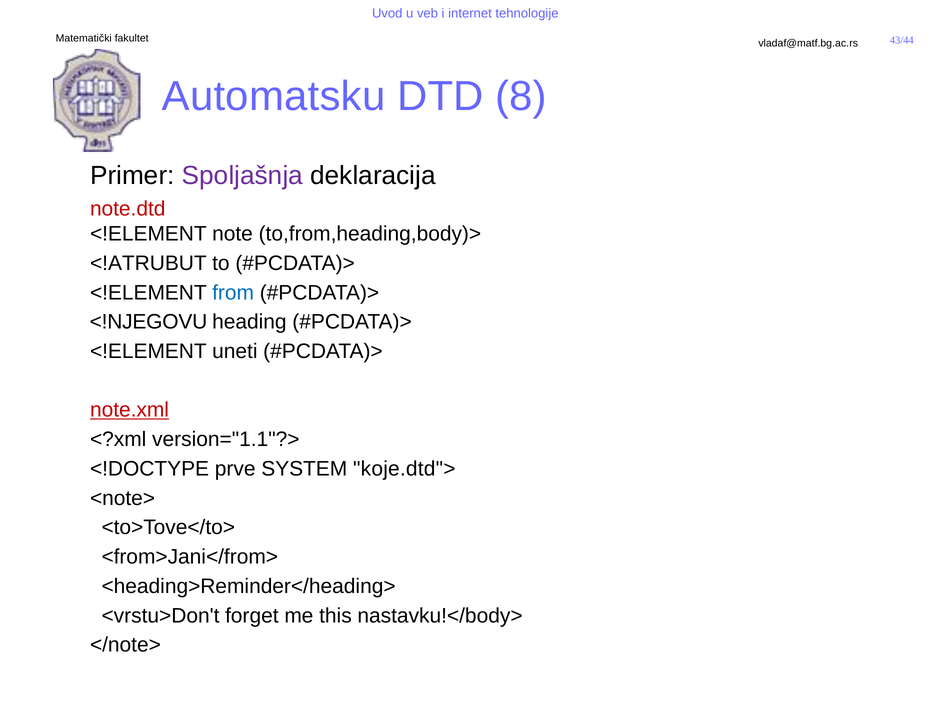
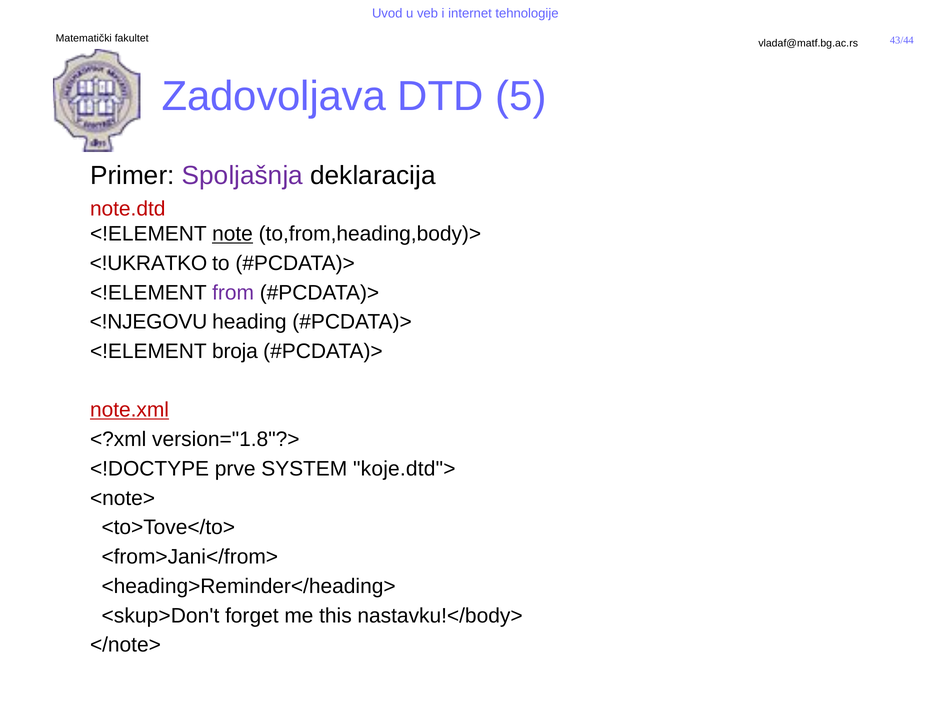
Automatsku: Automatsku -> Zadovoljava (274, 96)
8: 8 -> 5 (521, 96)
note underline: none -> present (233, 234)
<!ATRUBUT: <!ATRUBUT -> <!UKRATKO (148, 263)
from colour: blue -> purple (233, 293)
uneti: uneti -> broja (235, 351)
version="1.1"?>: version="1.1"?> -> version="1.8"?> (226, 439)
<vrstu>Don't: <vrstu>Don't -> <skup>Don't (160, 616)
